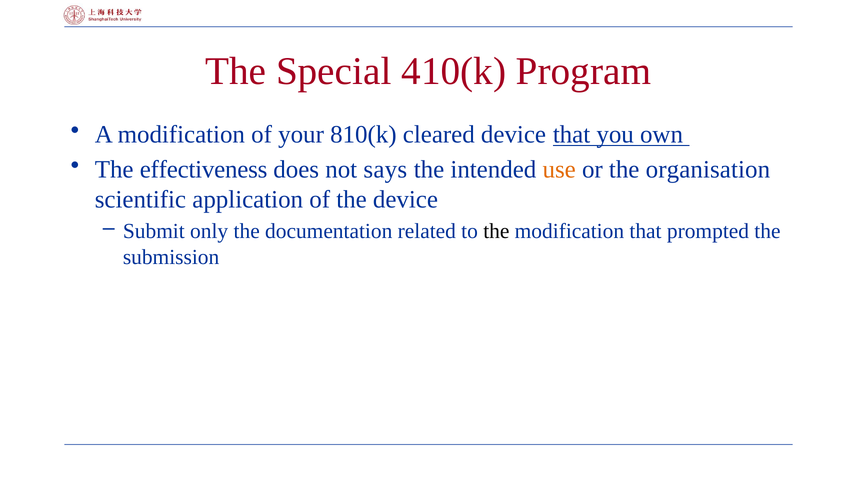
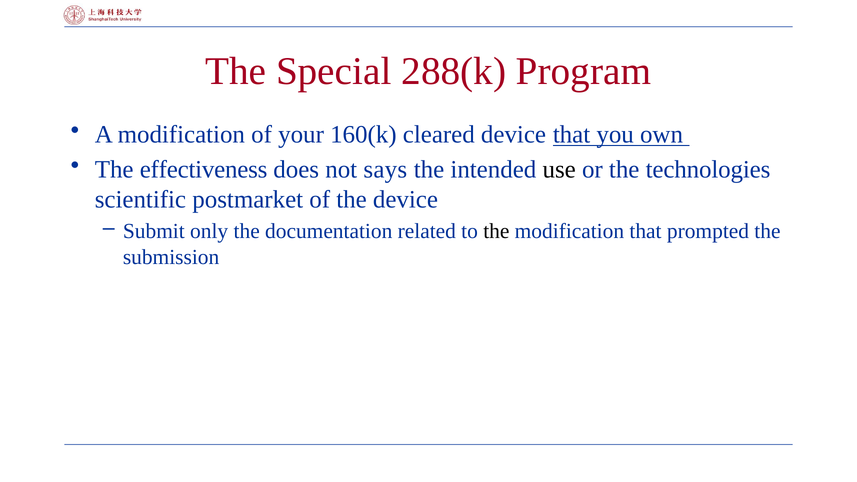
410(k: 410(k -> 288(k (454, 71)
810(k: 810(k -> 160(k (363, 134)
use colour: orange -> black (559, 169)
organisation: organisation -> technologies (708, 169)
application: application -> postmarket (248, 199)
